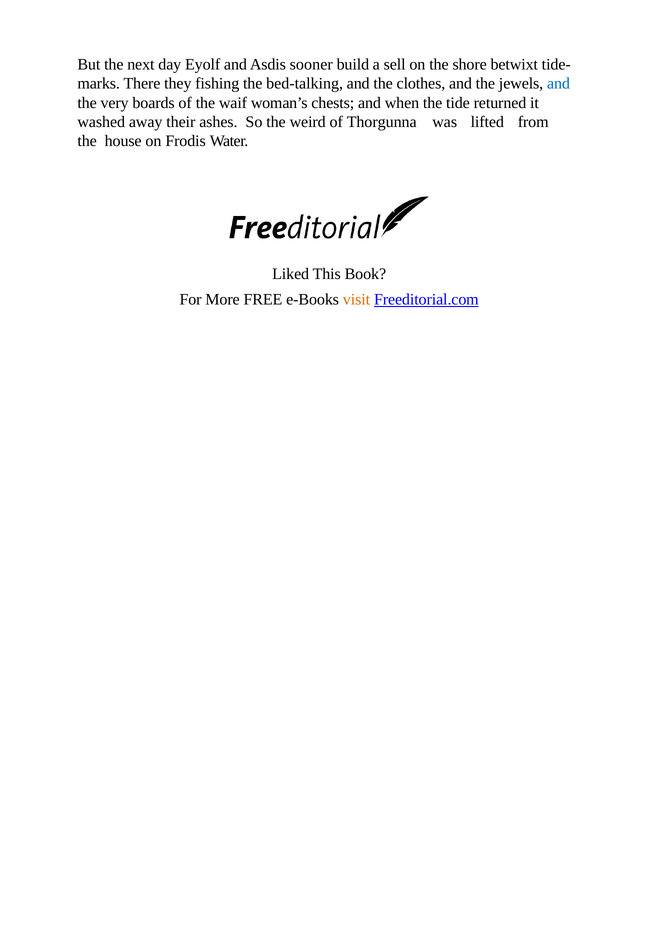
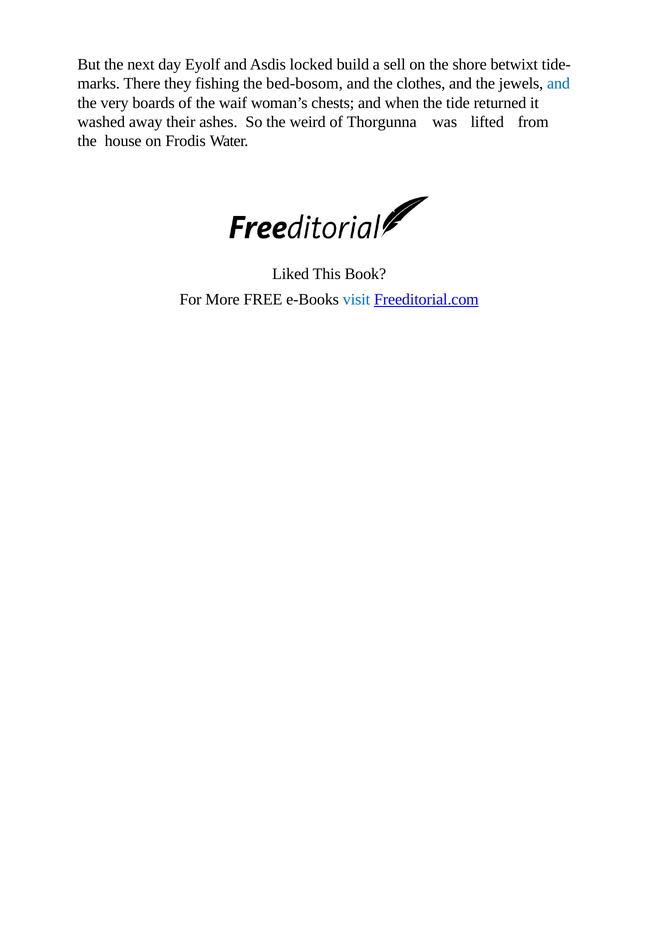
sooner: sooner -> locked (311, 65)
bed-talking: bed-talking -> bed-bosom (305, 84)
visit colour: orange -> blue (356, 300)
